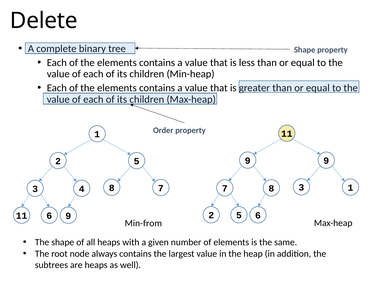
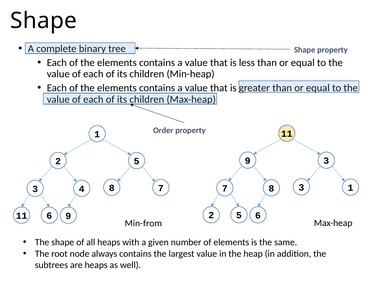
Delete: Delete -> Shape (44, 21)
9 9: 9 -> 3 (326, 161)
